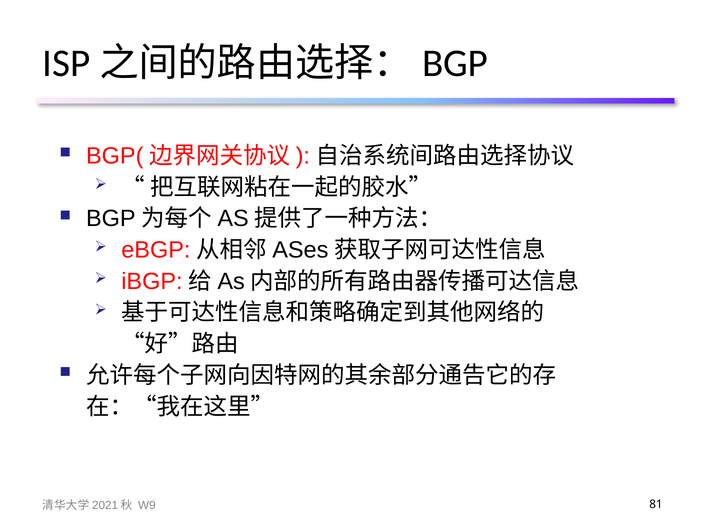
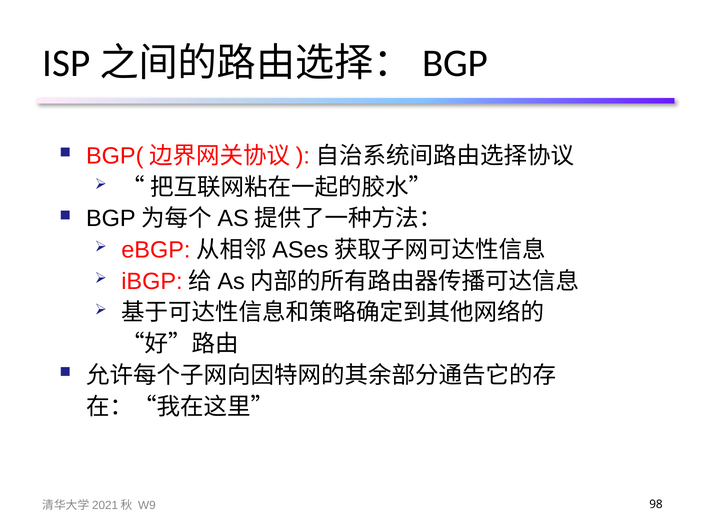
81: 81 -> 98 (656, 504)
